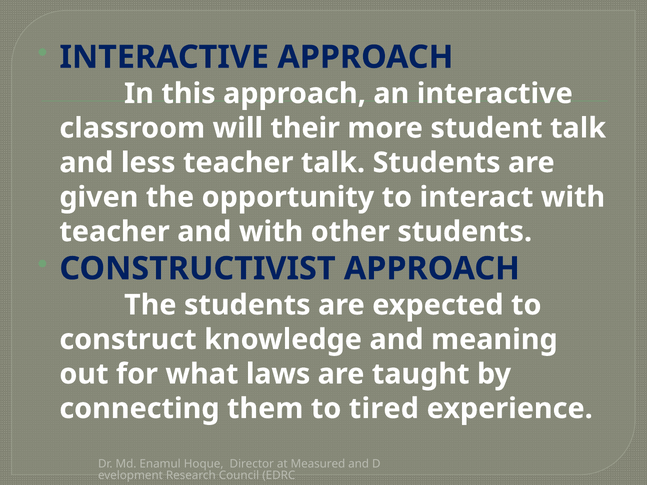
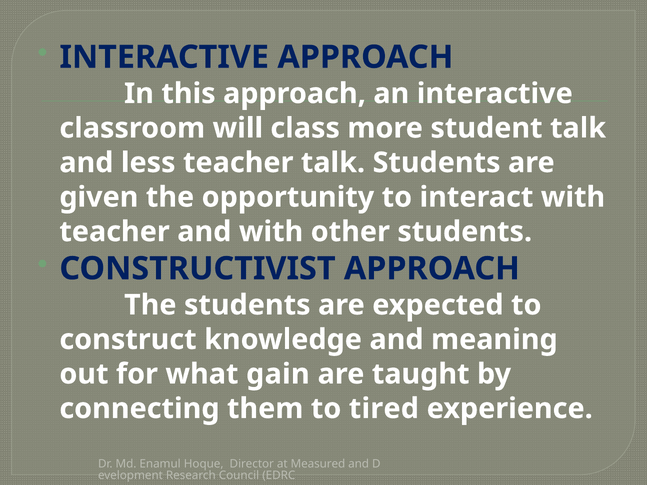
their: their -> class (305, 128)
laws: laws -> gain (278, 374)
